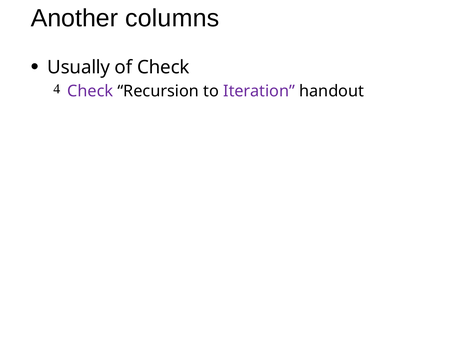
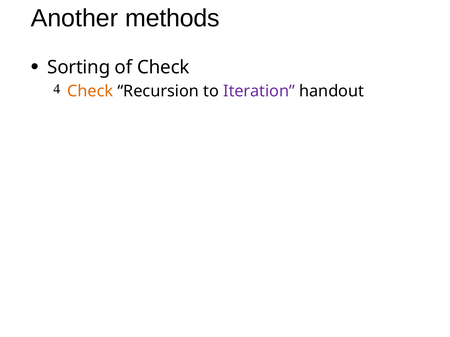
columns: columns -> methods (172, 18)
Usually: Usually -> Sorting (79, 67)
Check colour: purple -> orange (90, 91)
